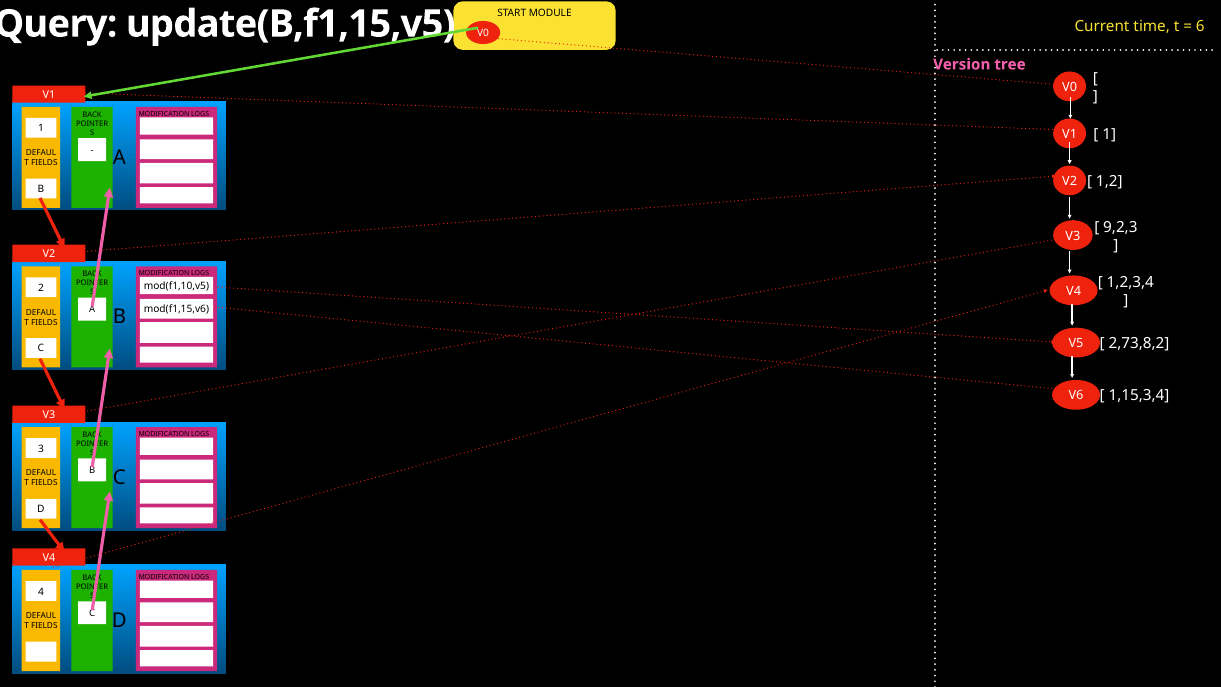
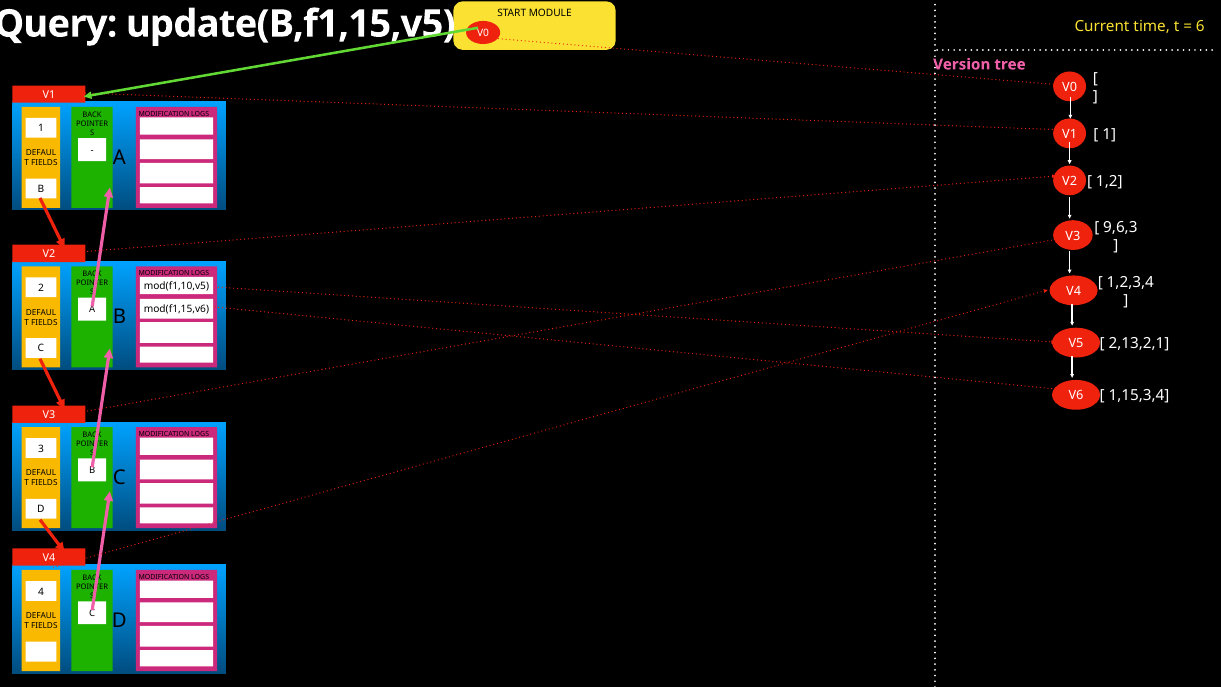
9,2,3: 9,2,3 -> 9,6,3 (1120, 227)
2,73,8,2: 2,73,8,2 -> 2,13,2,1 (1139, 344)
